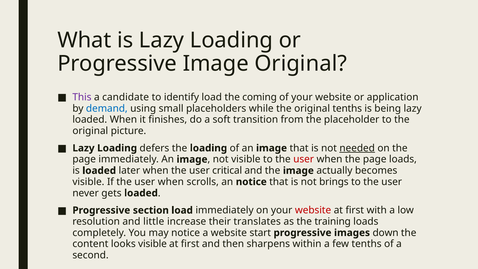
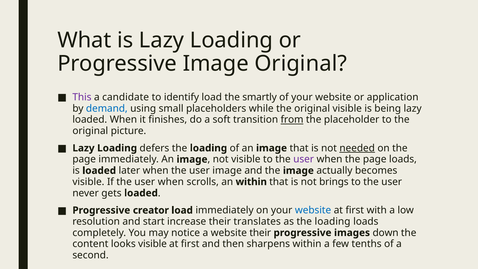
coming: coming -> smartly (260, 97)
original tenths: tenths -> visible (347, 108)
from underline: none -> present (292, 120)
user colour: red -> purple (304, 159)
user critical: critical -> image (227, 171)
an notice: notice -> within (251, 182)
section: section -> creator (151, 210)
website colour: red -> blue (313, 210)
little: little -> start (154, 221)
as the training: training -> loading (333, 221)
website start: start -> their (260, 233)
